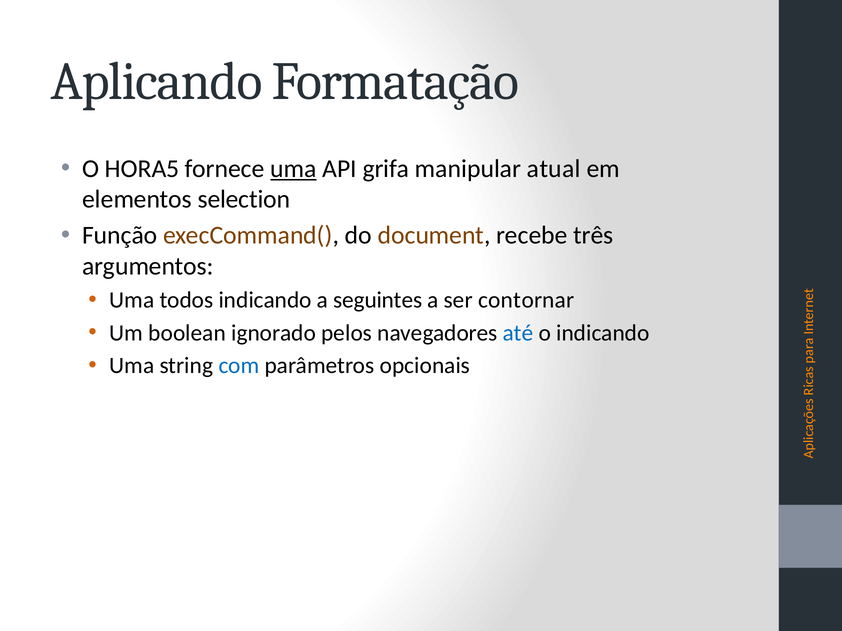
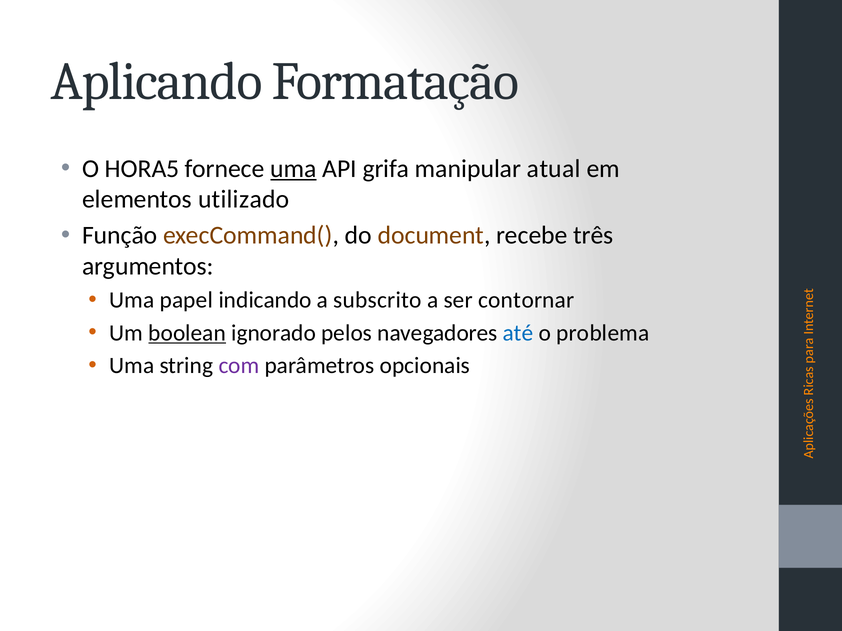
selection: selection -> utilizado (244, 200)
todos: todos -> papel (186, 301)
seguintes: seguintes -> subscrito (378, 301)
boolean underline: none -> present (187, 333)
o indicando: indicando -> problema (603, 333)
com colour: blue -> purple (239, 366)
